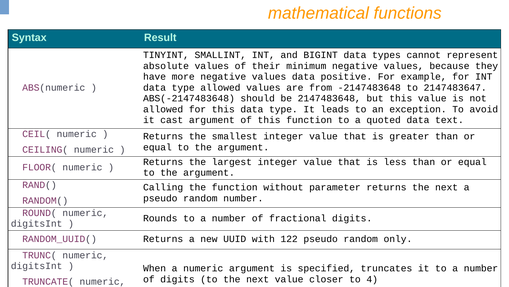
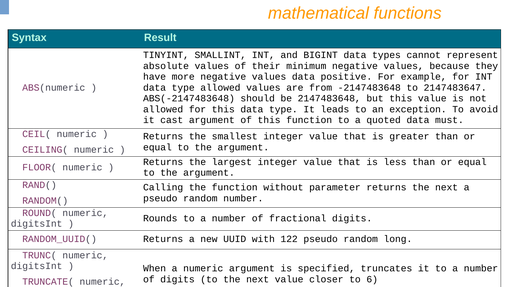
text: text -> must (449, 120)
only: only -> long (398, 239)
4: 4 -> 6 (372, 279)
